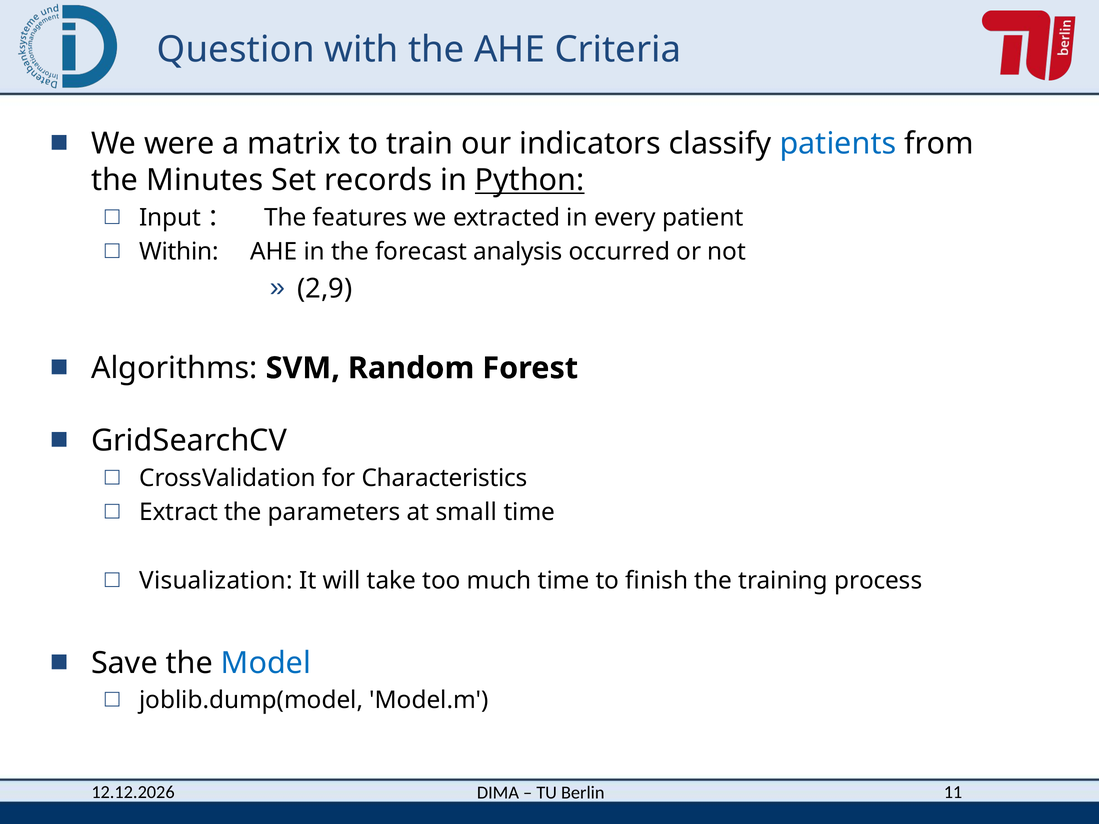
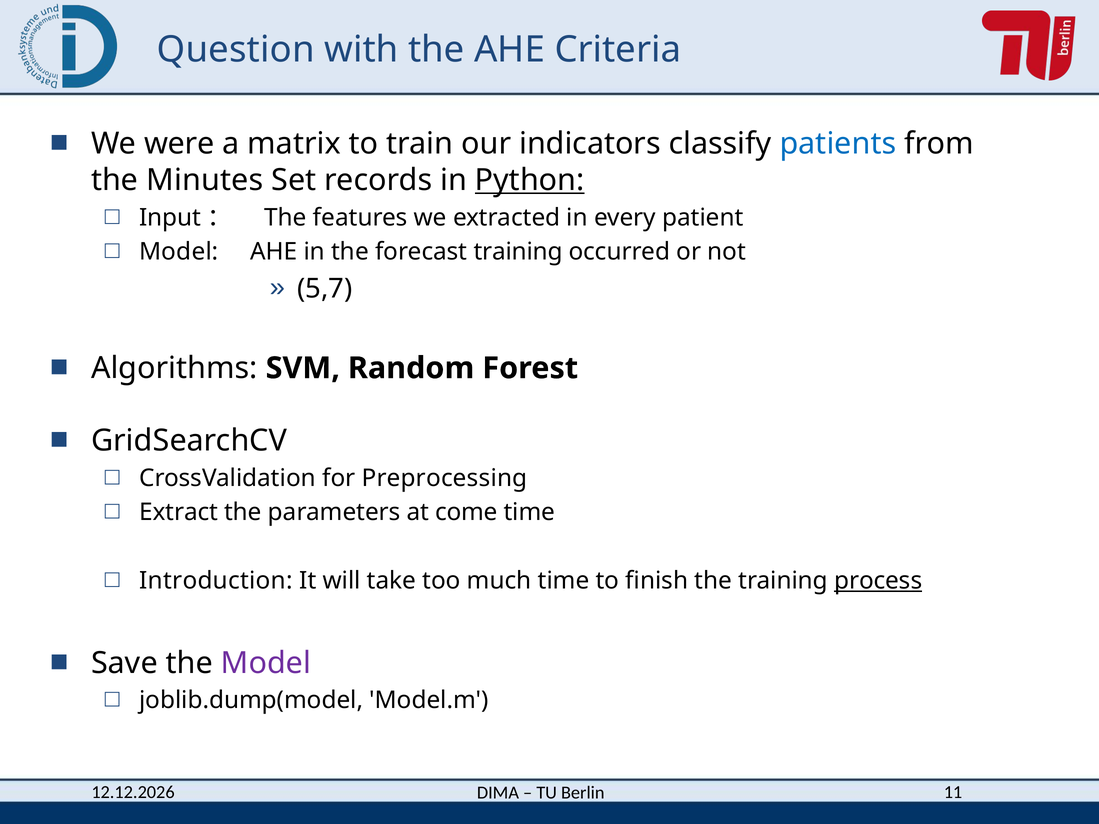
Within: Within -> Model (179, 252)
forecast analysis: analysis -> training (518, 252)
2,9: 2,9 -> 5,7 (325, 289)
Characteristics: Characteristics -> Preprocessing (444, 478)
small: small -> come (467, 513)
Visualization: Visualization -> Introduction (216, 581)
process underline: none -> present (878, 581)
Model colour: blue -> purple (266, 663)
